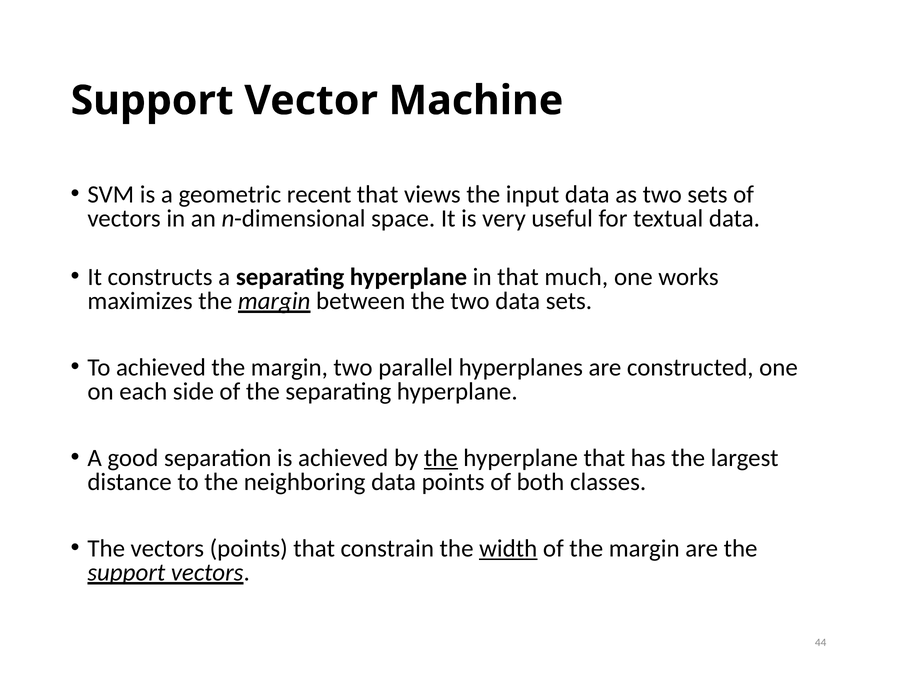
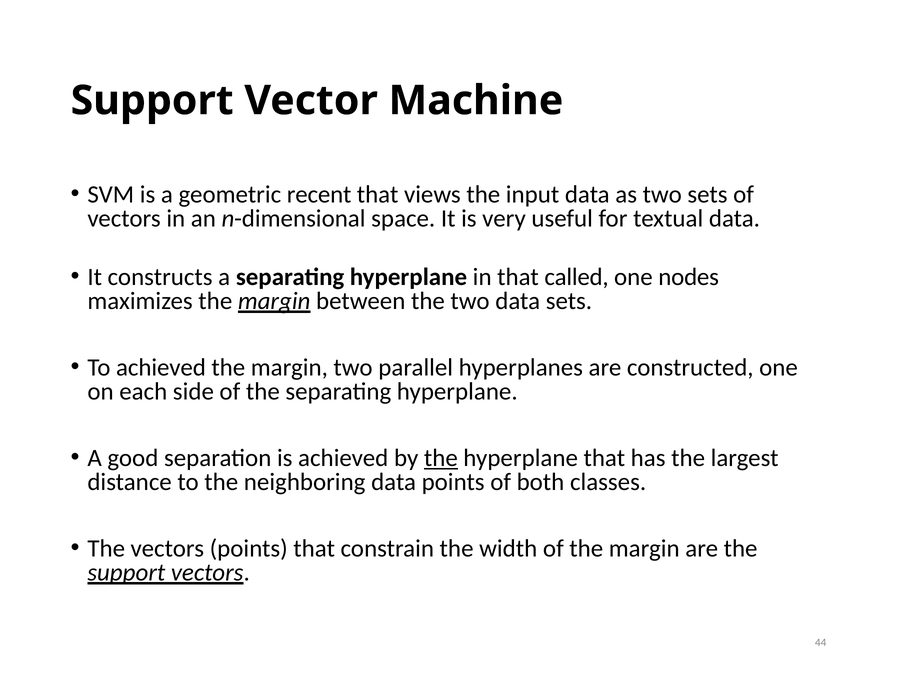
much: much -> called (577, 277)
works: works -> nodes (689, 277)
width underline: present -> none (508, 548)
